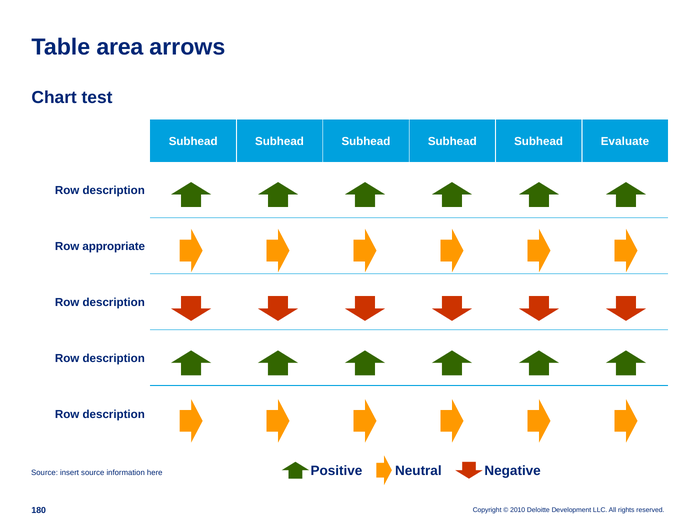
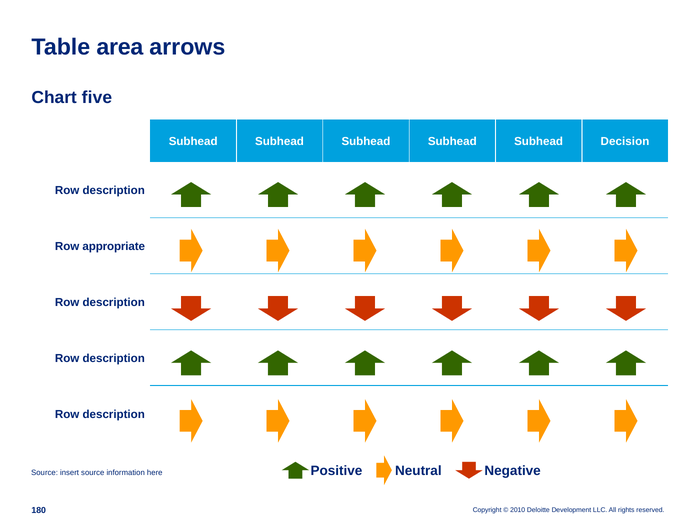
test: test -> five (97, 98)
Evaluate: Evaluate -> Decision (625, 141)
